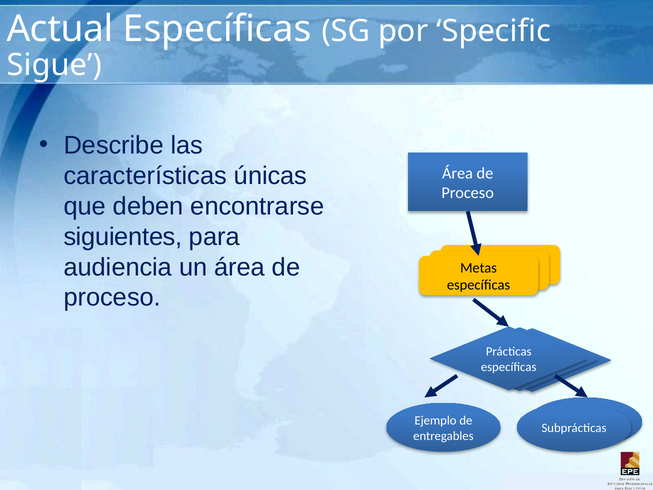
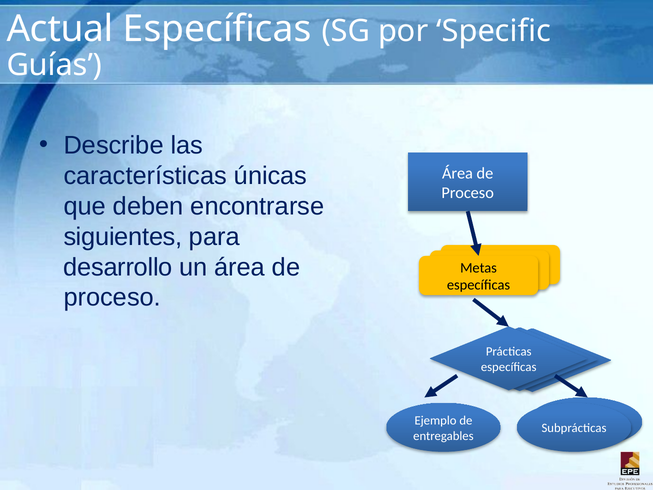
Sigue: Sigue -> Guías (54, 65)
audiencia: audiencia -> desarrollo (118, 267)
